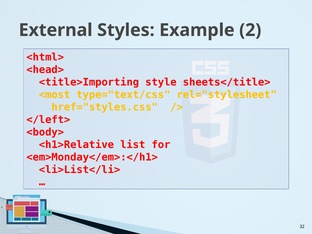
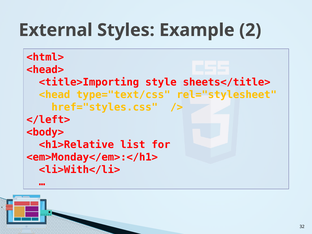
<most: <most -> <head (55, 95)
<li>List</li>: <li>List</li> -> <li>With</li> (80, 170)
